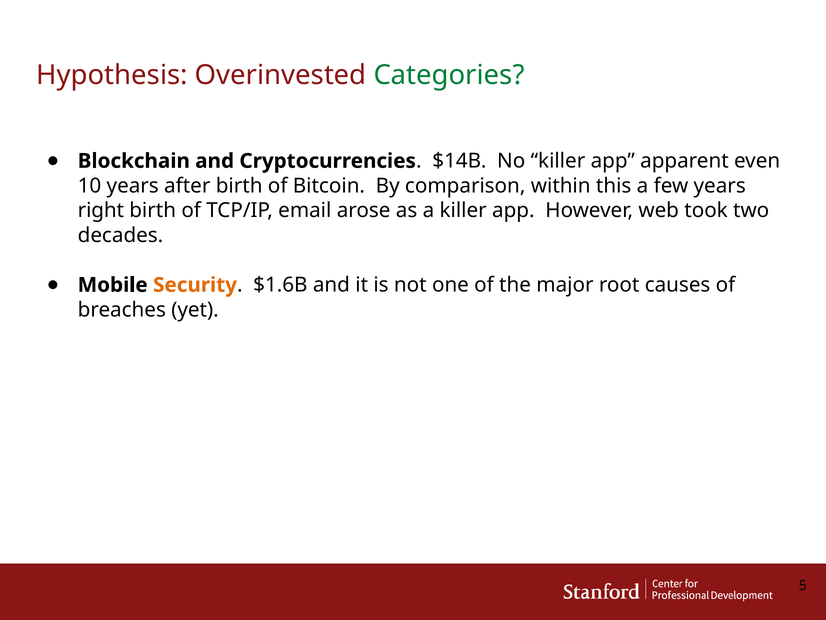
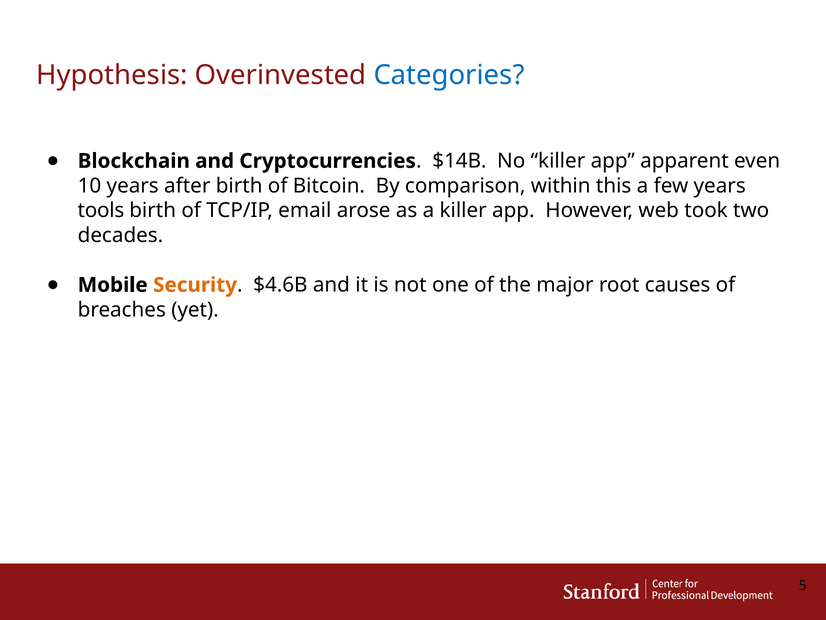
Categories colour: green -> blue (449, 75)
right: right -> tools (101, 210)
$1.6B: $1.6B -> $4.6B (280, 285)
